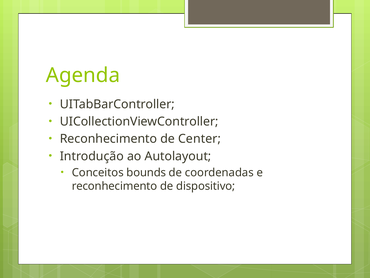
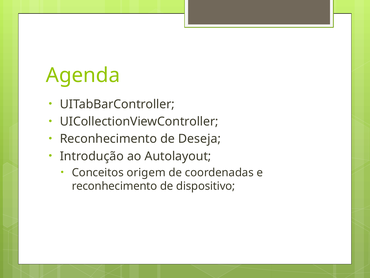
Center: Center -> Deseja (199, 139)
bounds: bounds -> origem (146, 172)
